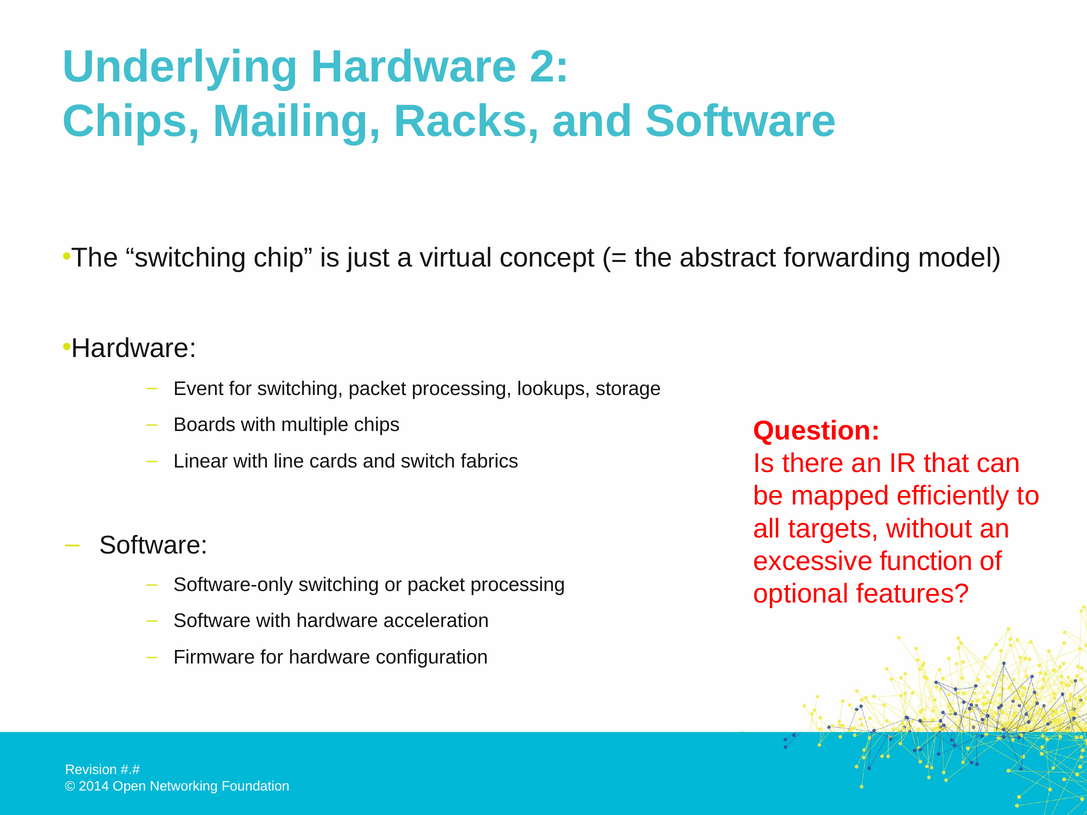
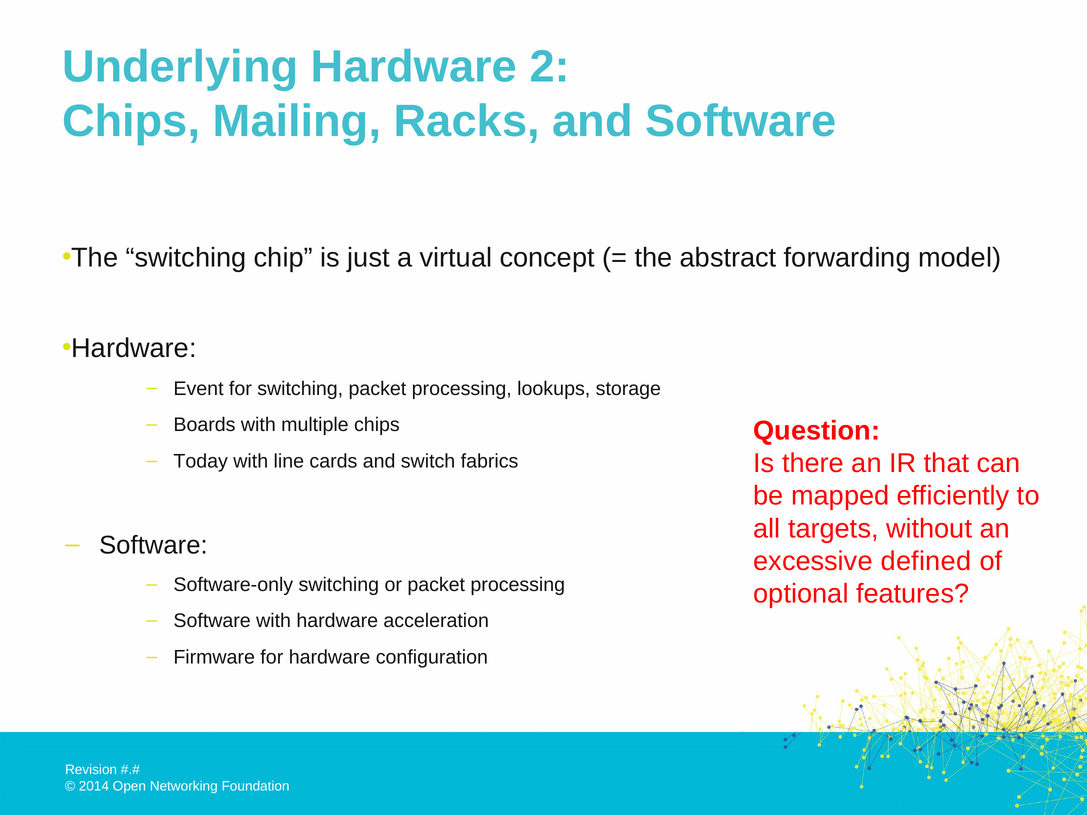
Linear: Linear -> Today (201, 461)
function: function -> defined (926, 561)
